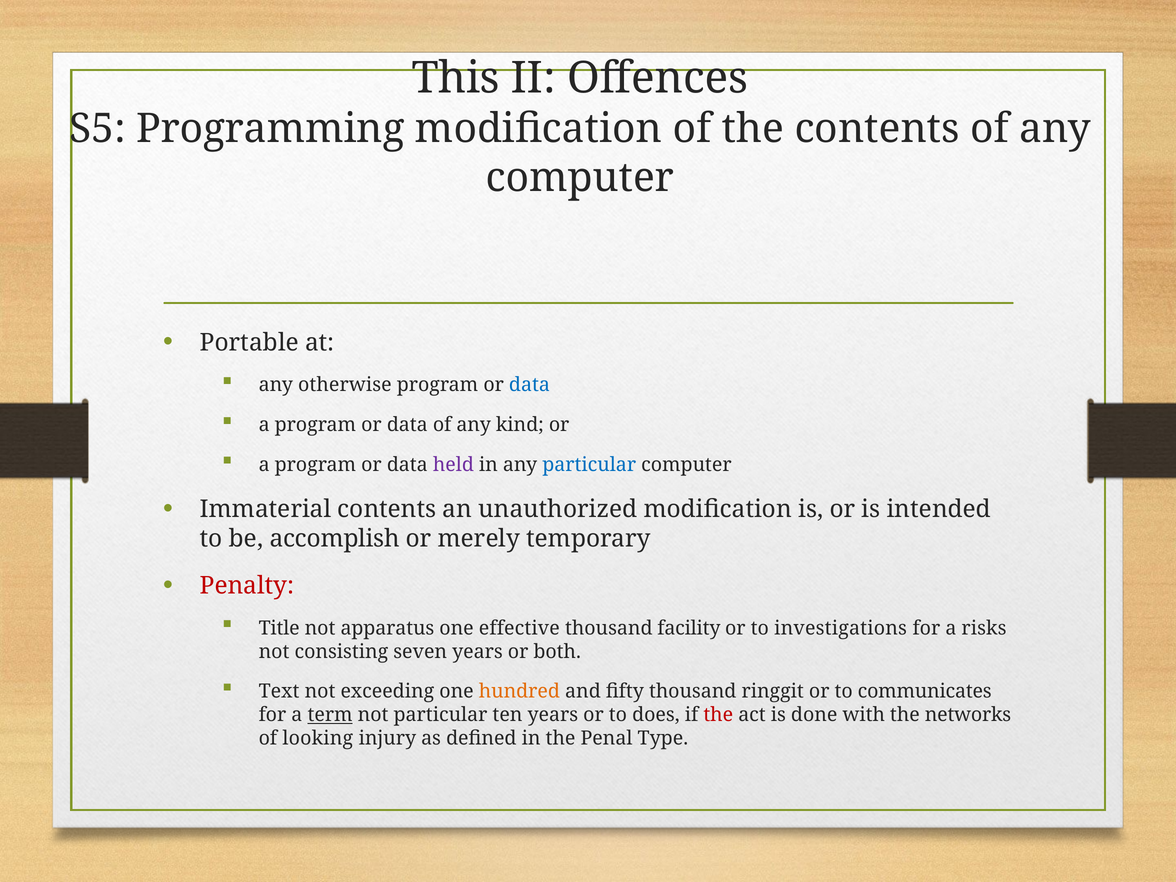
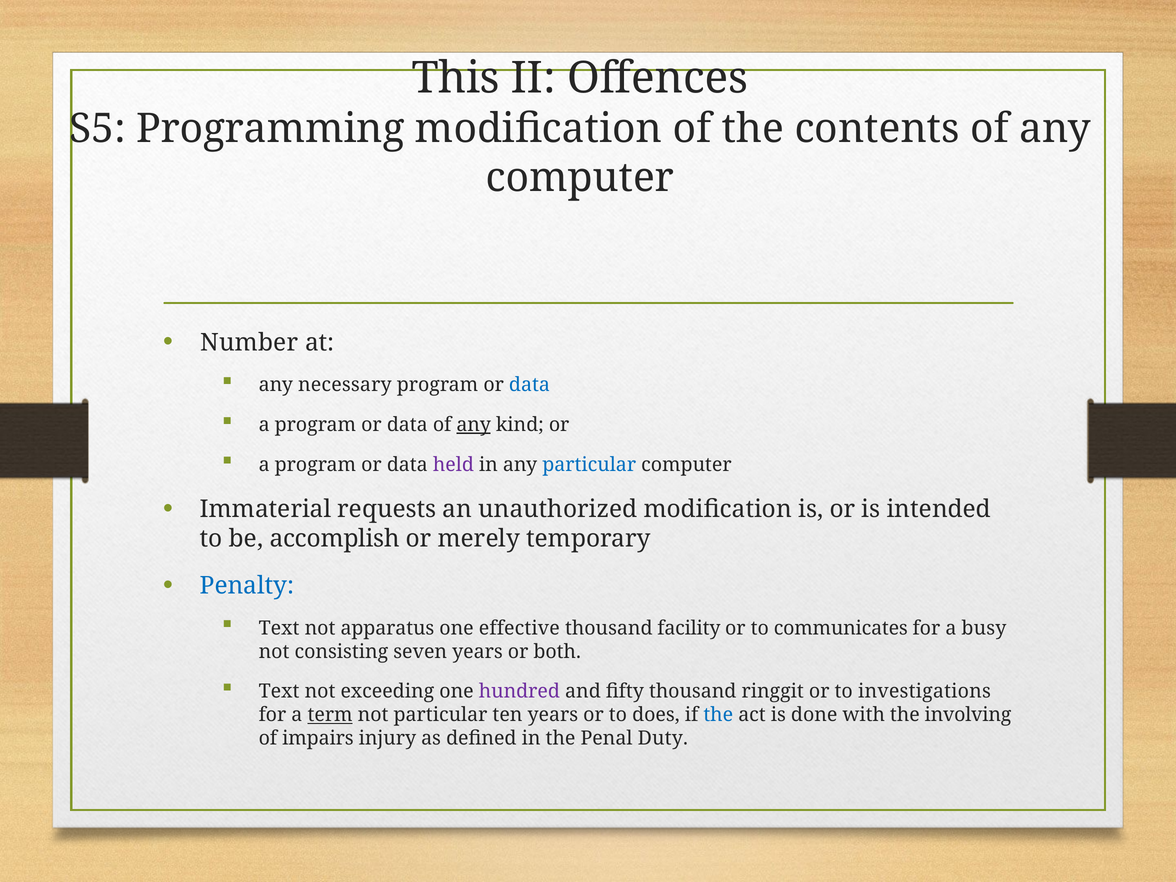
Portable: Portable -> Number (249, 343)
otherwise: otherwise -> necessary (345, 385)
any underline: none -> present (474, 425)
Immaterial contents: contents -> requests (387, 509)
Penalty colour: red -> blue (247, 586)
Title: Title -> Text (279, 628)
investigations: investigations -> communicates (841, 628)
risks: risks -> busy (984, 628)
hundred colour: orange -> purple (519, 691)
communicates: communicates -> investigations (924, 691)
the colour: red -> blue (718, 715)
networks: networks -> involving (968, 715)
looking: looking -> impairs (318, 738)
Type: Type -> Duty (663, 738)
